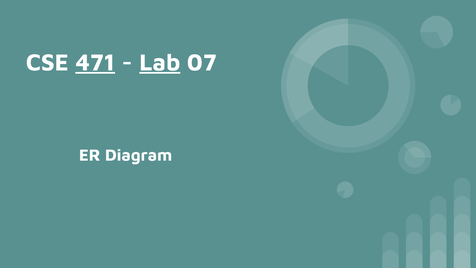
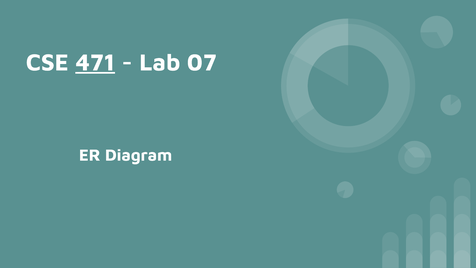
Lab underline: present -> none (160, 63)
